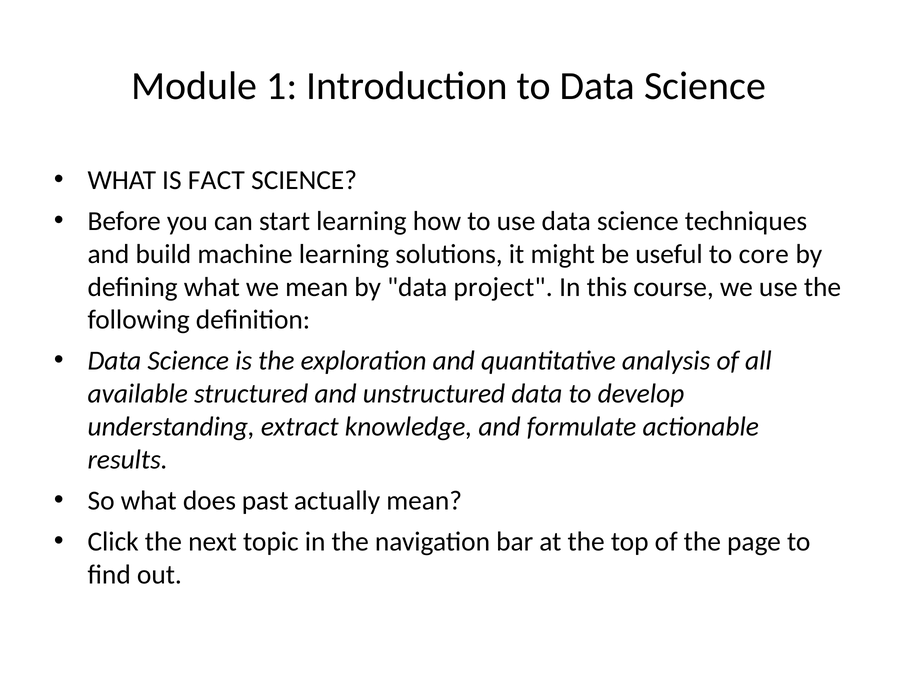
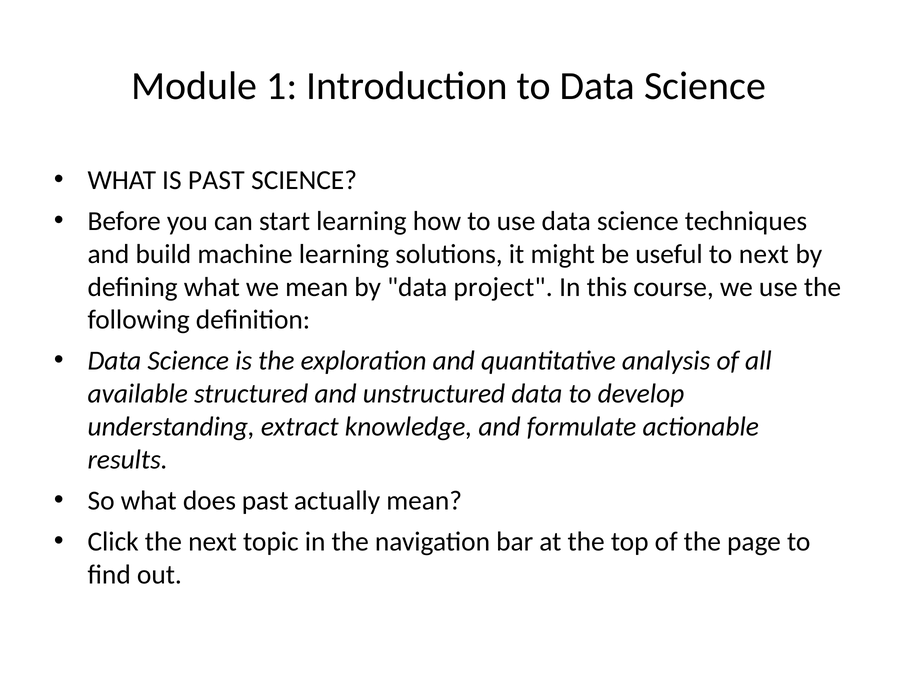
IS FACT: FACT -> PAST (216, 180)
to core: core -> next (764, 254)
